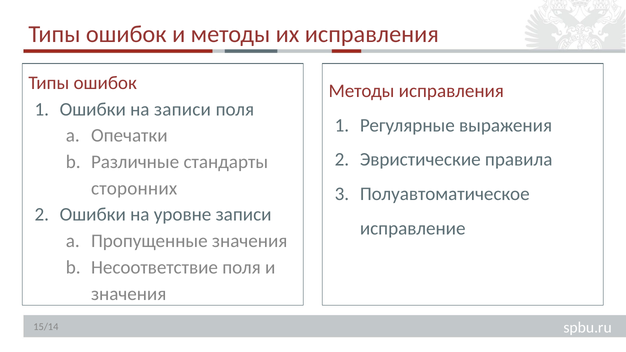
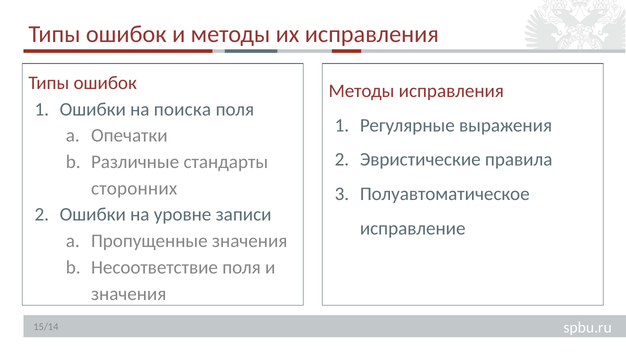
на записи: записи -> поиска (182, 109)
